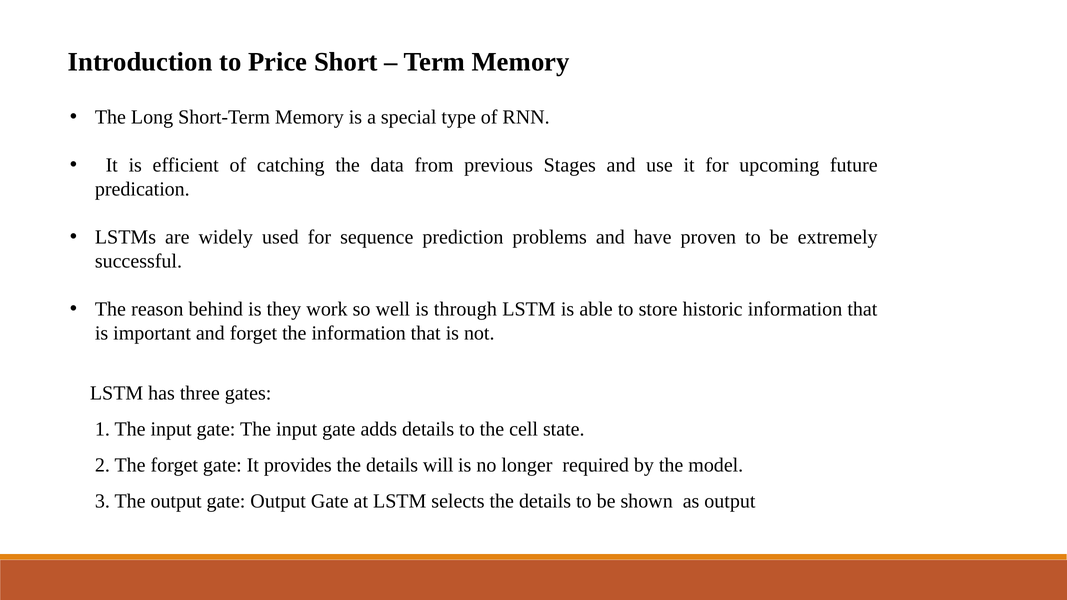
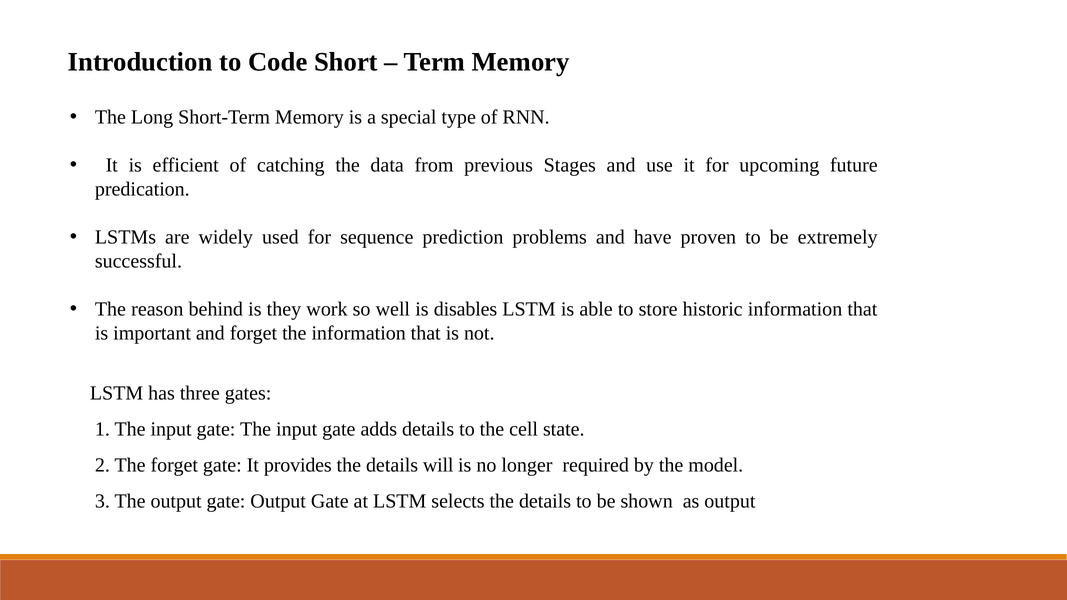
Price: Price -> Code (278, 62)
through: through -> disables (466, 309)
